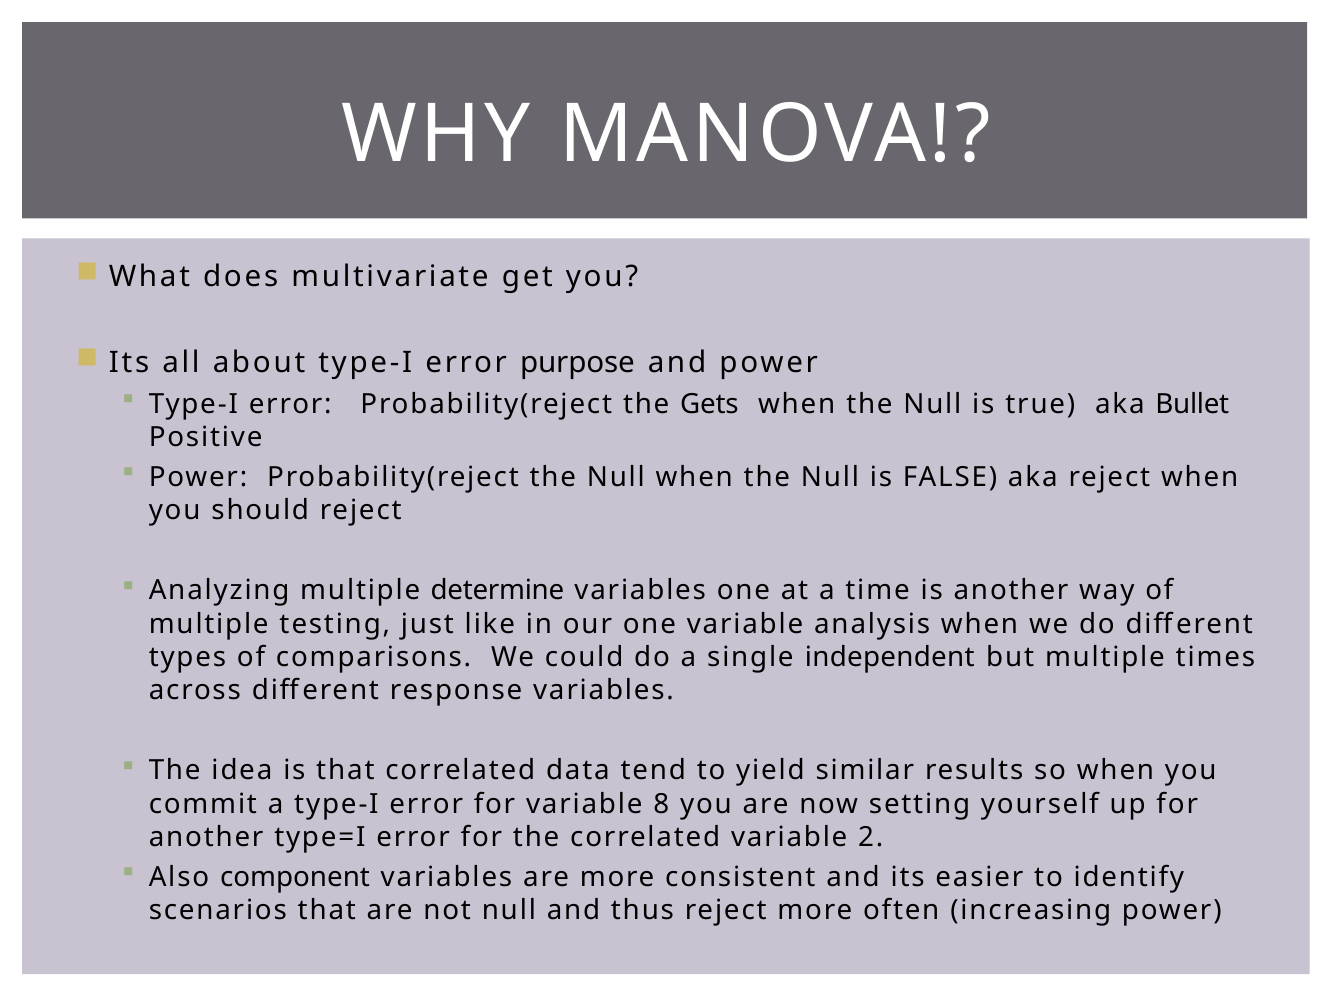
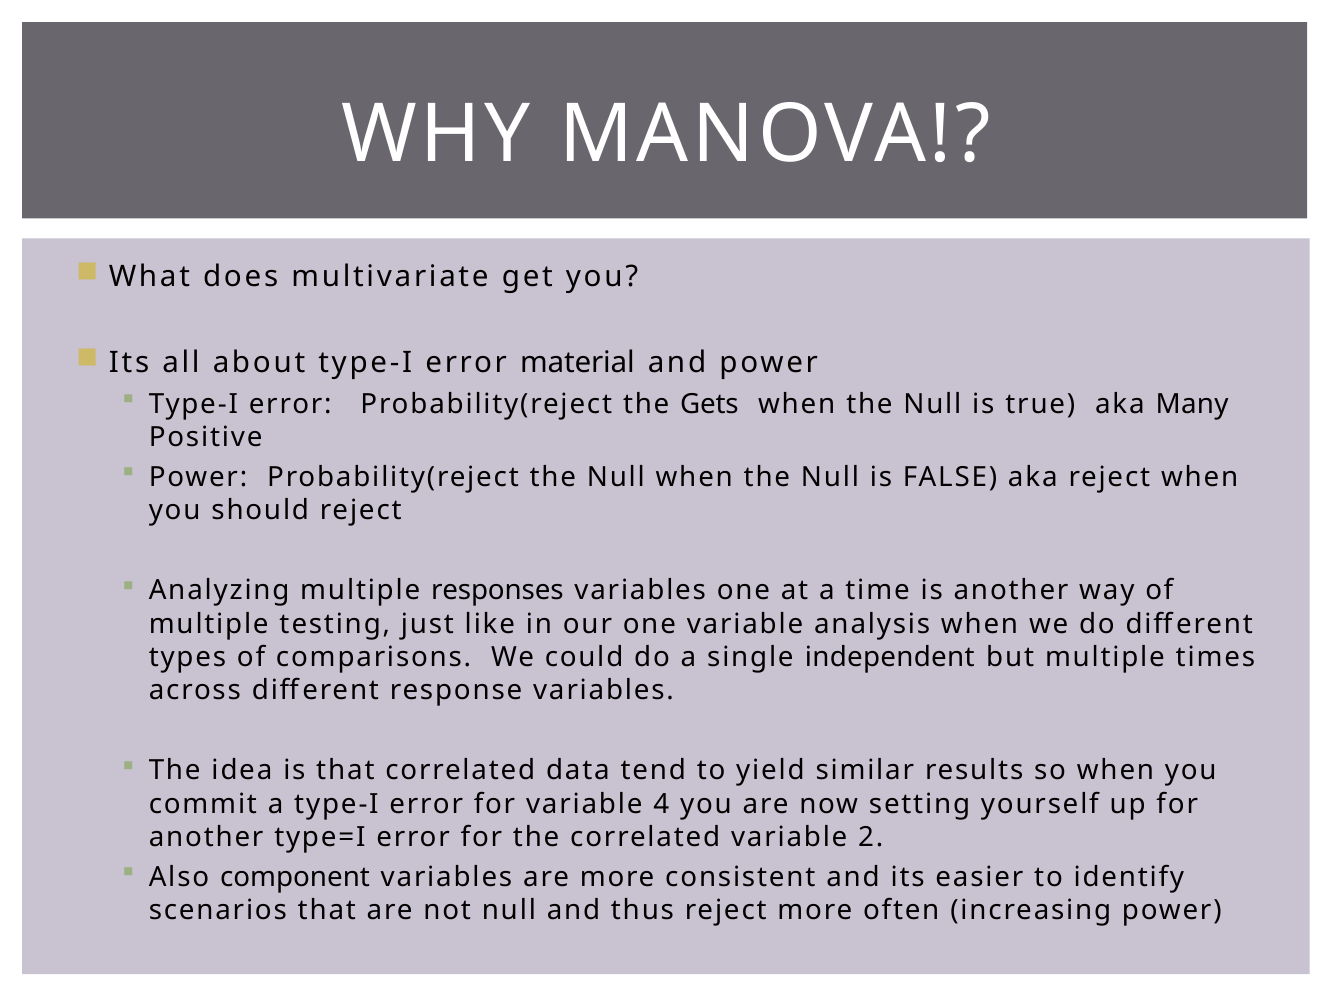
purpose: purpose -> material (577, 363)
Bullet: Bullet -> Many (1192, 404)
determine: determine -> responses (497, 591)
8: 8 -> 4 (661, 804)
